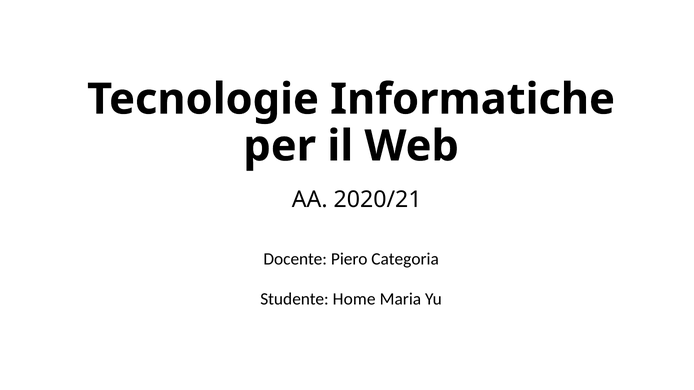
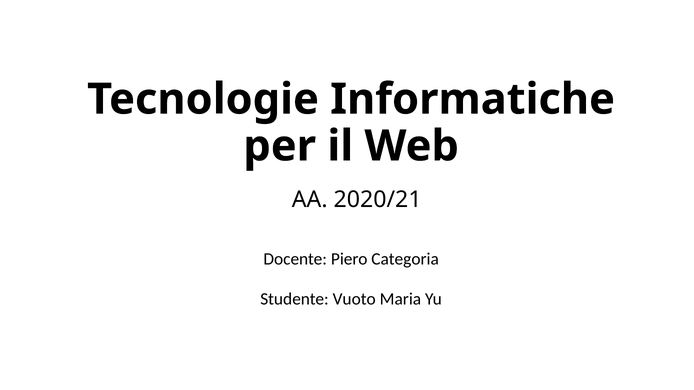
Home: Home -> Vuoto (354, 300)
